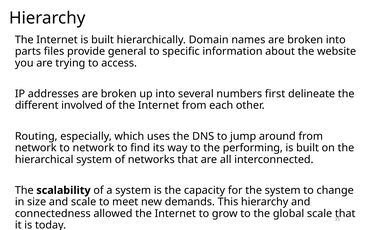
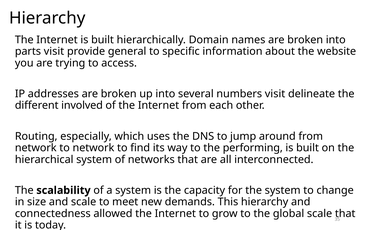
parts files: files -> visit (54, 52)
numbers first: first -> visit (275, 94)
